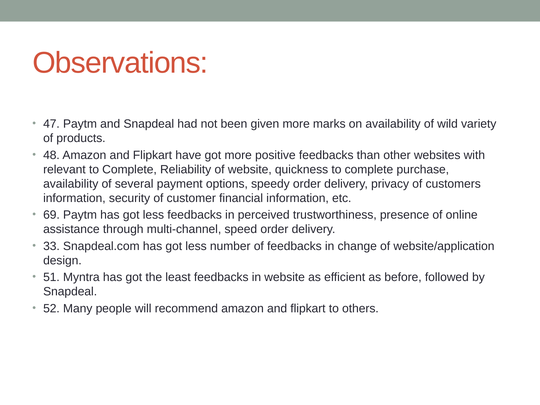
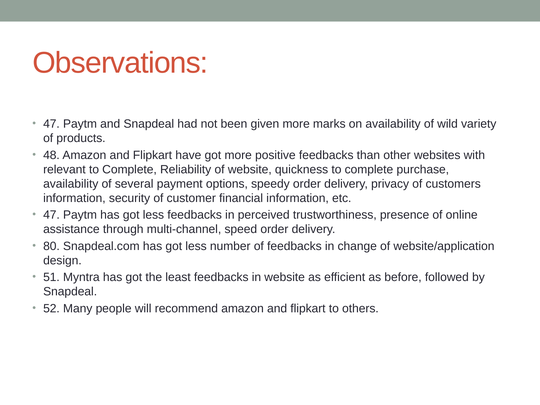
69: 69 -> 47 (51, 215)
33: 33 -> 80 (51, 246)
